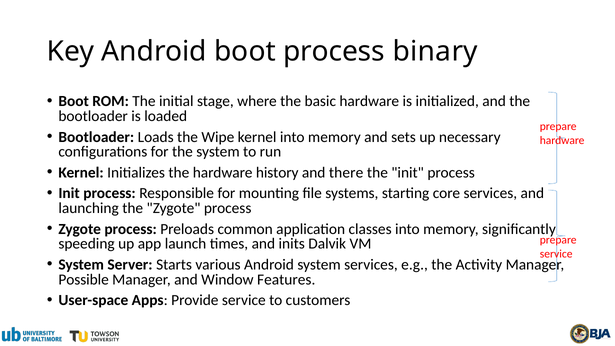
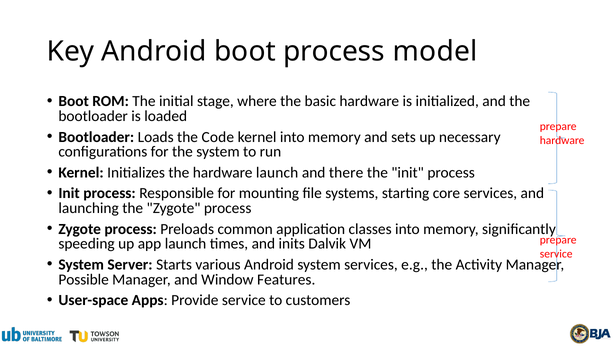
binary: binary -> model (435, 52)
Wipe: Wipe -> Code (218, 137)
hardware history: history -> launch (277, 173)
